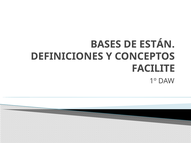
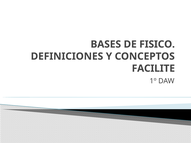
ESTÁN: ESTÁN -> FISICO (157, 44)
